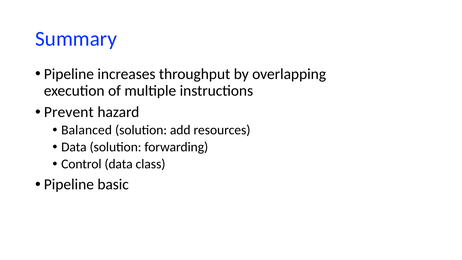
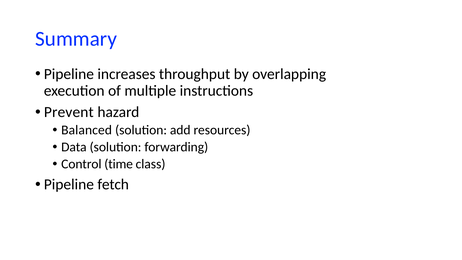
Control data: data -> time (119, 164)
basic: basic -> fetch (113, 184)
